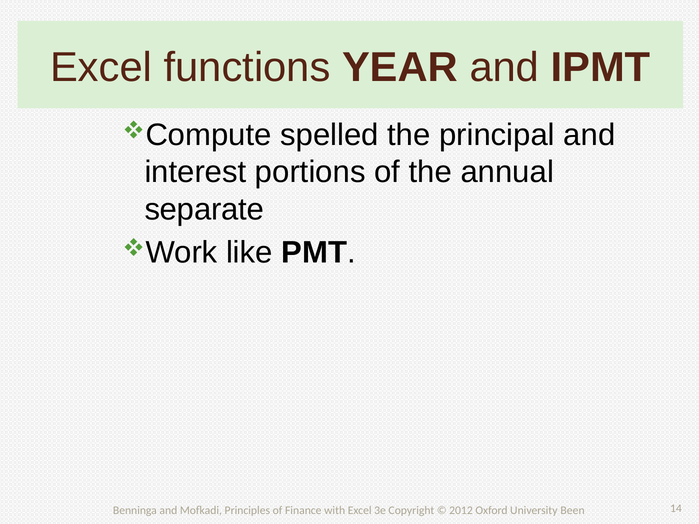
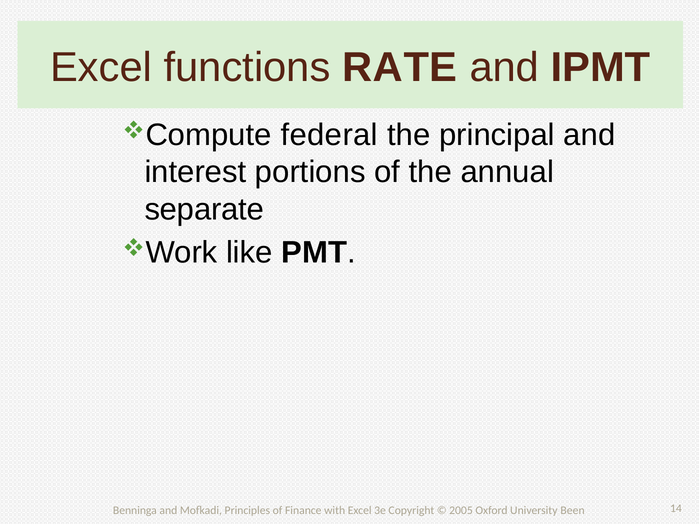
YEAR: YEAR -> RATE (400, 68)
spelled: spelled -> federal (329, 135)
2012: 2012 -> 2005 (461, 511)
